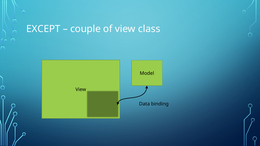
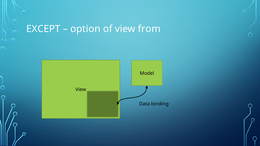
couple: couple -> option (85, 29)
class: class -> from (149, 29)
